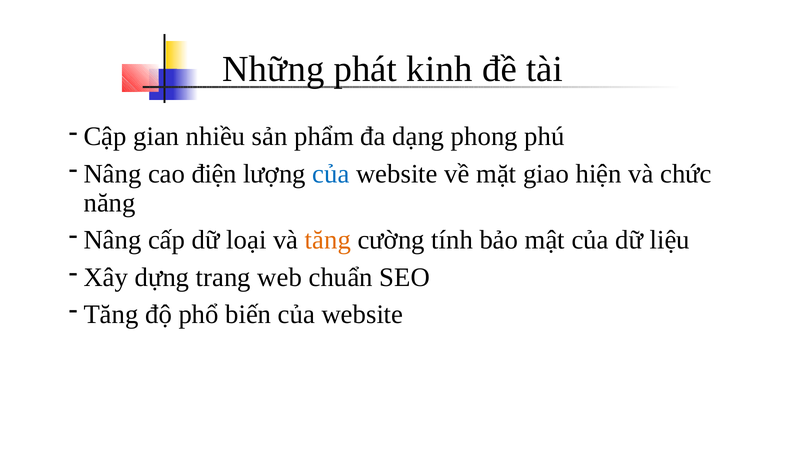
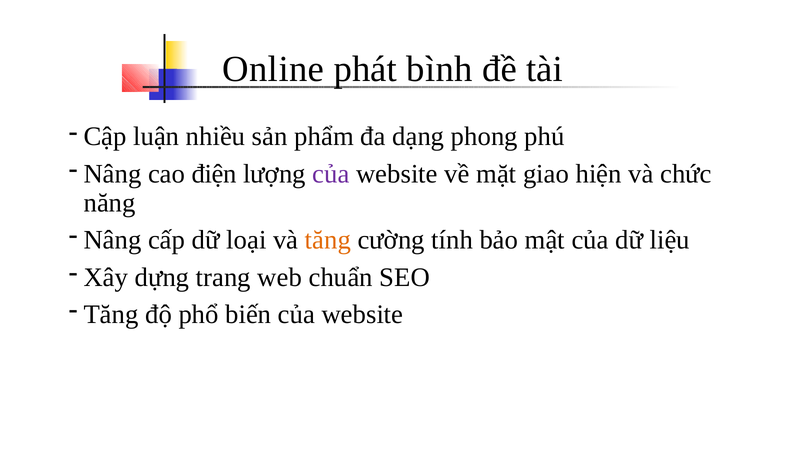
Những: Những -> Online (273, 69)
kinh: kinh -> bình (440, 69)
gian: gian -> luận (156, 137)
của colour: blue -> purple (331, 174)
